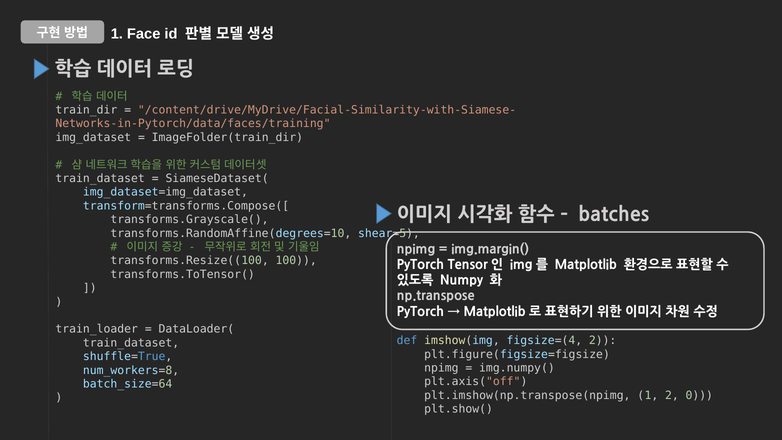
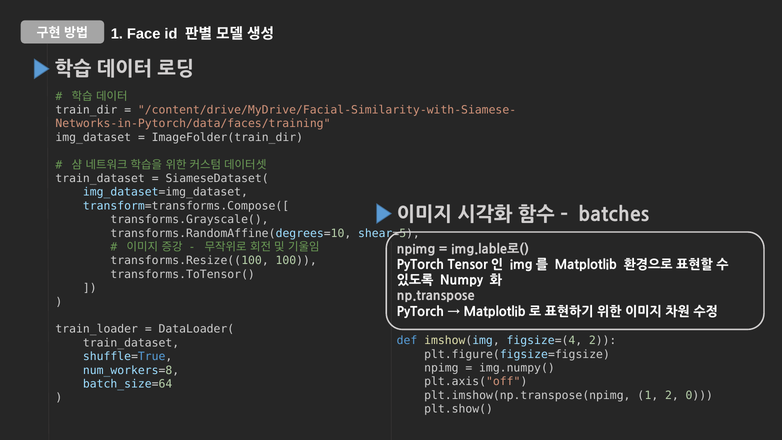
img.margin(: img.margin( -> img.lable로( (490, 249)
